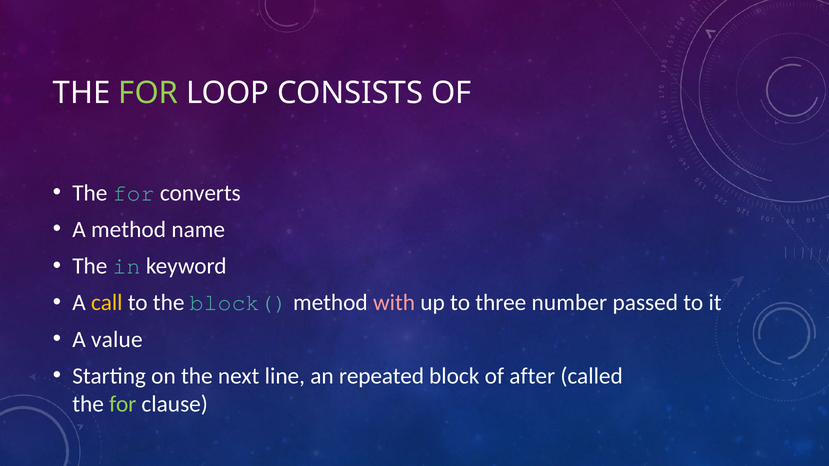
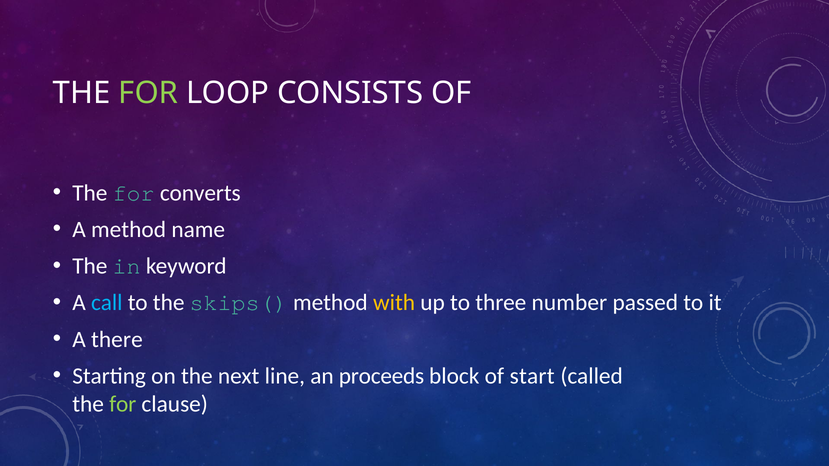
call colour: yellow -> light blue (107, 303)
block(: block( -> skips( (239, 303)
with colour: pink -> yellow (394, 303)
value: value -> there (117, 340)
repeated: repeated -> proceeds (382, 376)
after: after -> start (532, 376)
